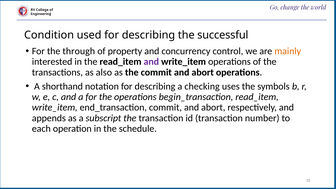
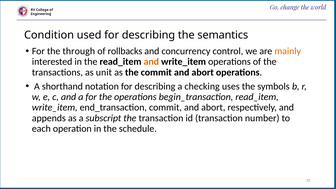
successful: successful -> semantics (223, 35)
property: property -> rollbacks (125, 51)
and colour: purple -> orange (151, 62)
also: also -> unit (104, 72)
